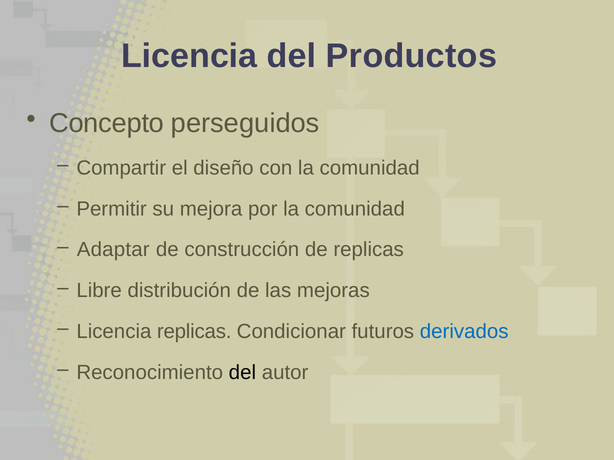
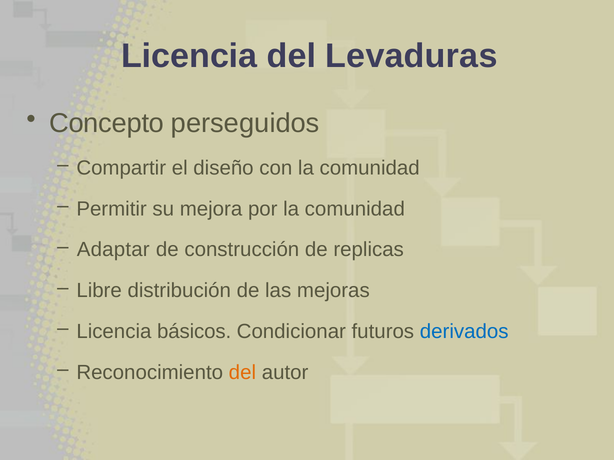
Productos: Productos -> Levaduras (412, 56)
Licencia replicas: replicas -> básicos (194, 332)
del colour: black -> orange (242, 373)
